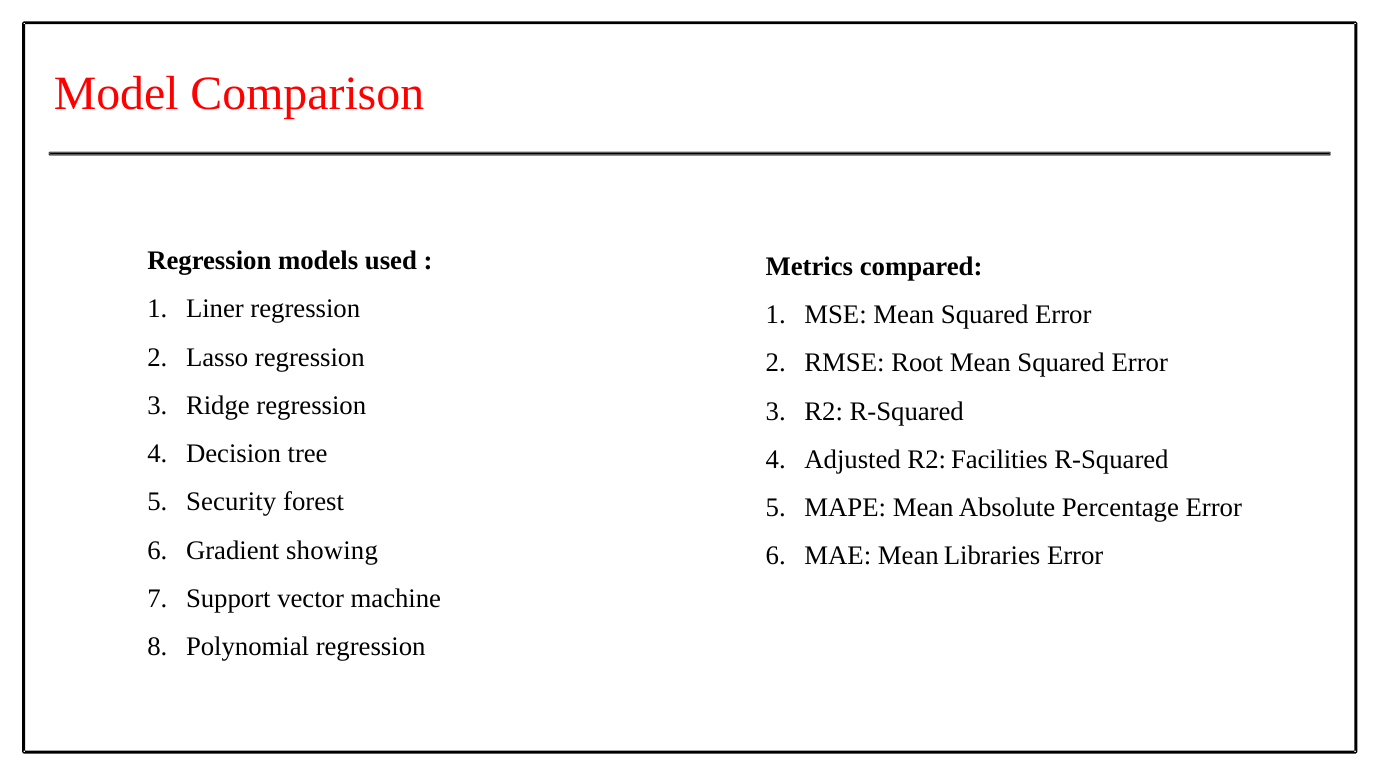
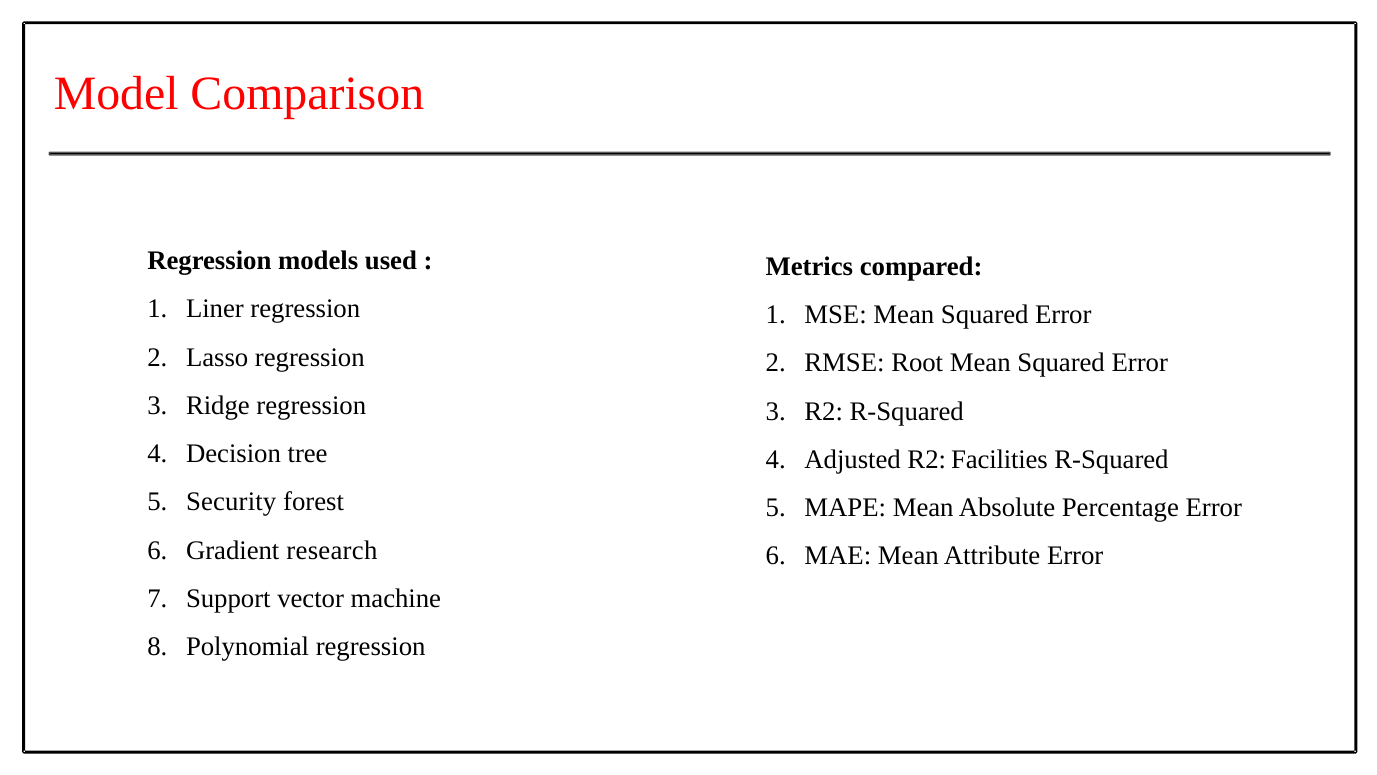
showing: showing -> research (332, 550)
Libraries: Libraries -> Attribute (992, 556)
